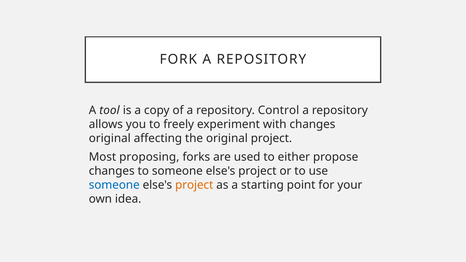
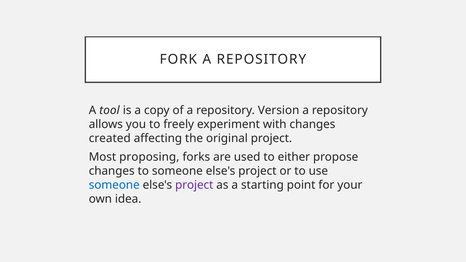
Control: Control -> Version (279, 110)
original: original -> created (110, 138)
project colour: orange -> purple (194, 185)
